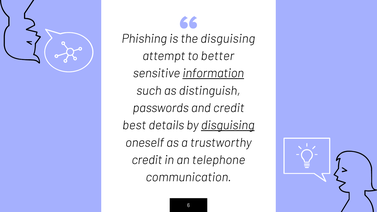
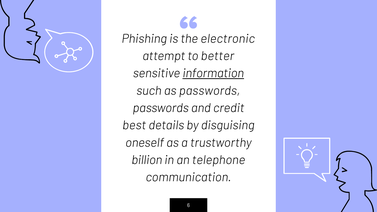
disguising: disguising -> electronic (228, 39)
as distinguish: distinguish -> passwords (210, 91)
disguising underline: present -> none (228, 125)
credit: credit -> billion (147, 160)
